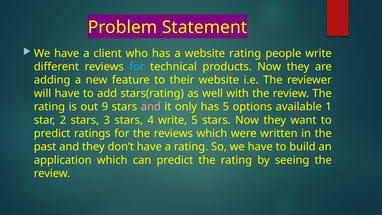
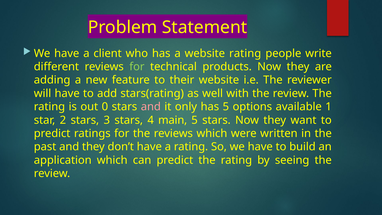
for colour: light blue -> light green (137, 67)
9: 9 -> 0 (105, 107)
4 write: write -> main (173, 120)
